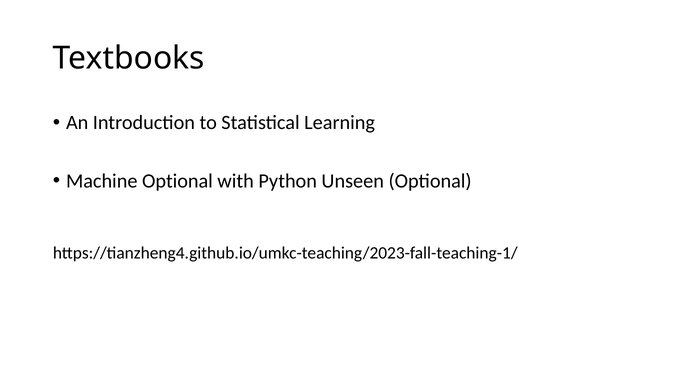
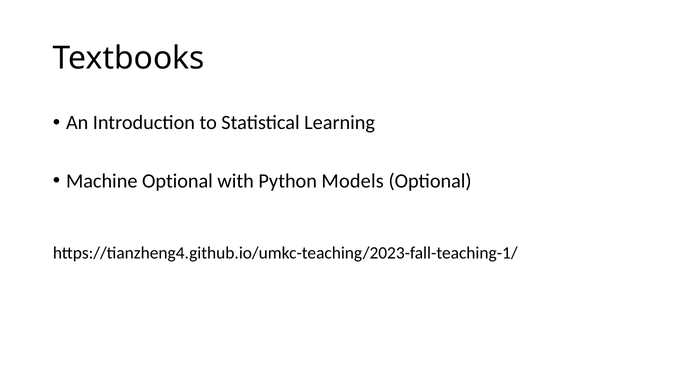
Unseen: Unseen -> Models (353, 181)
